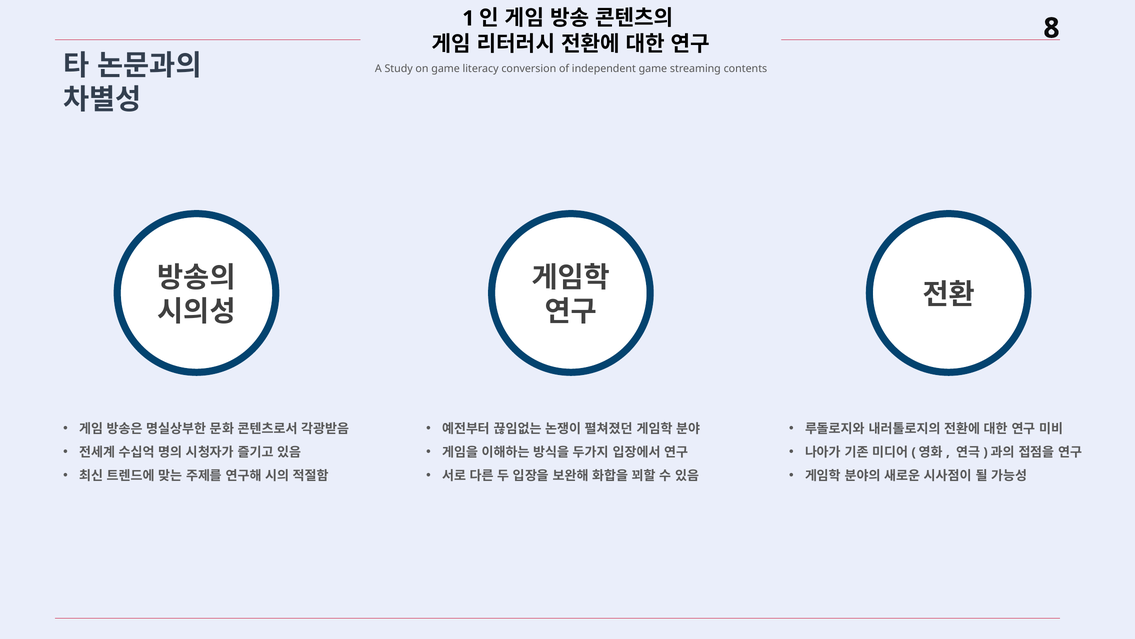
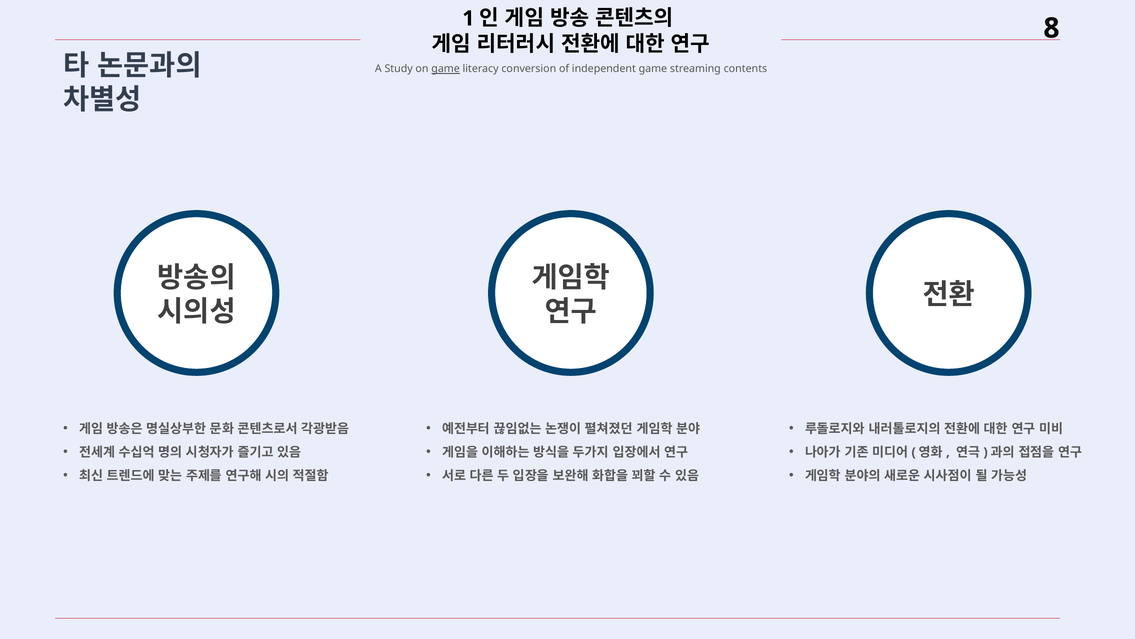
game underline: none -> present (446, 69)
